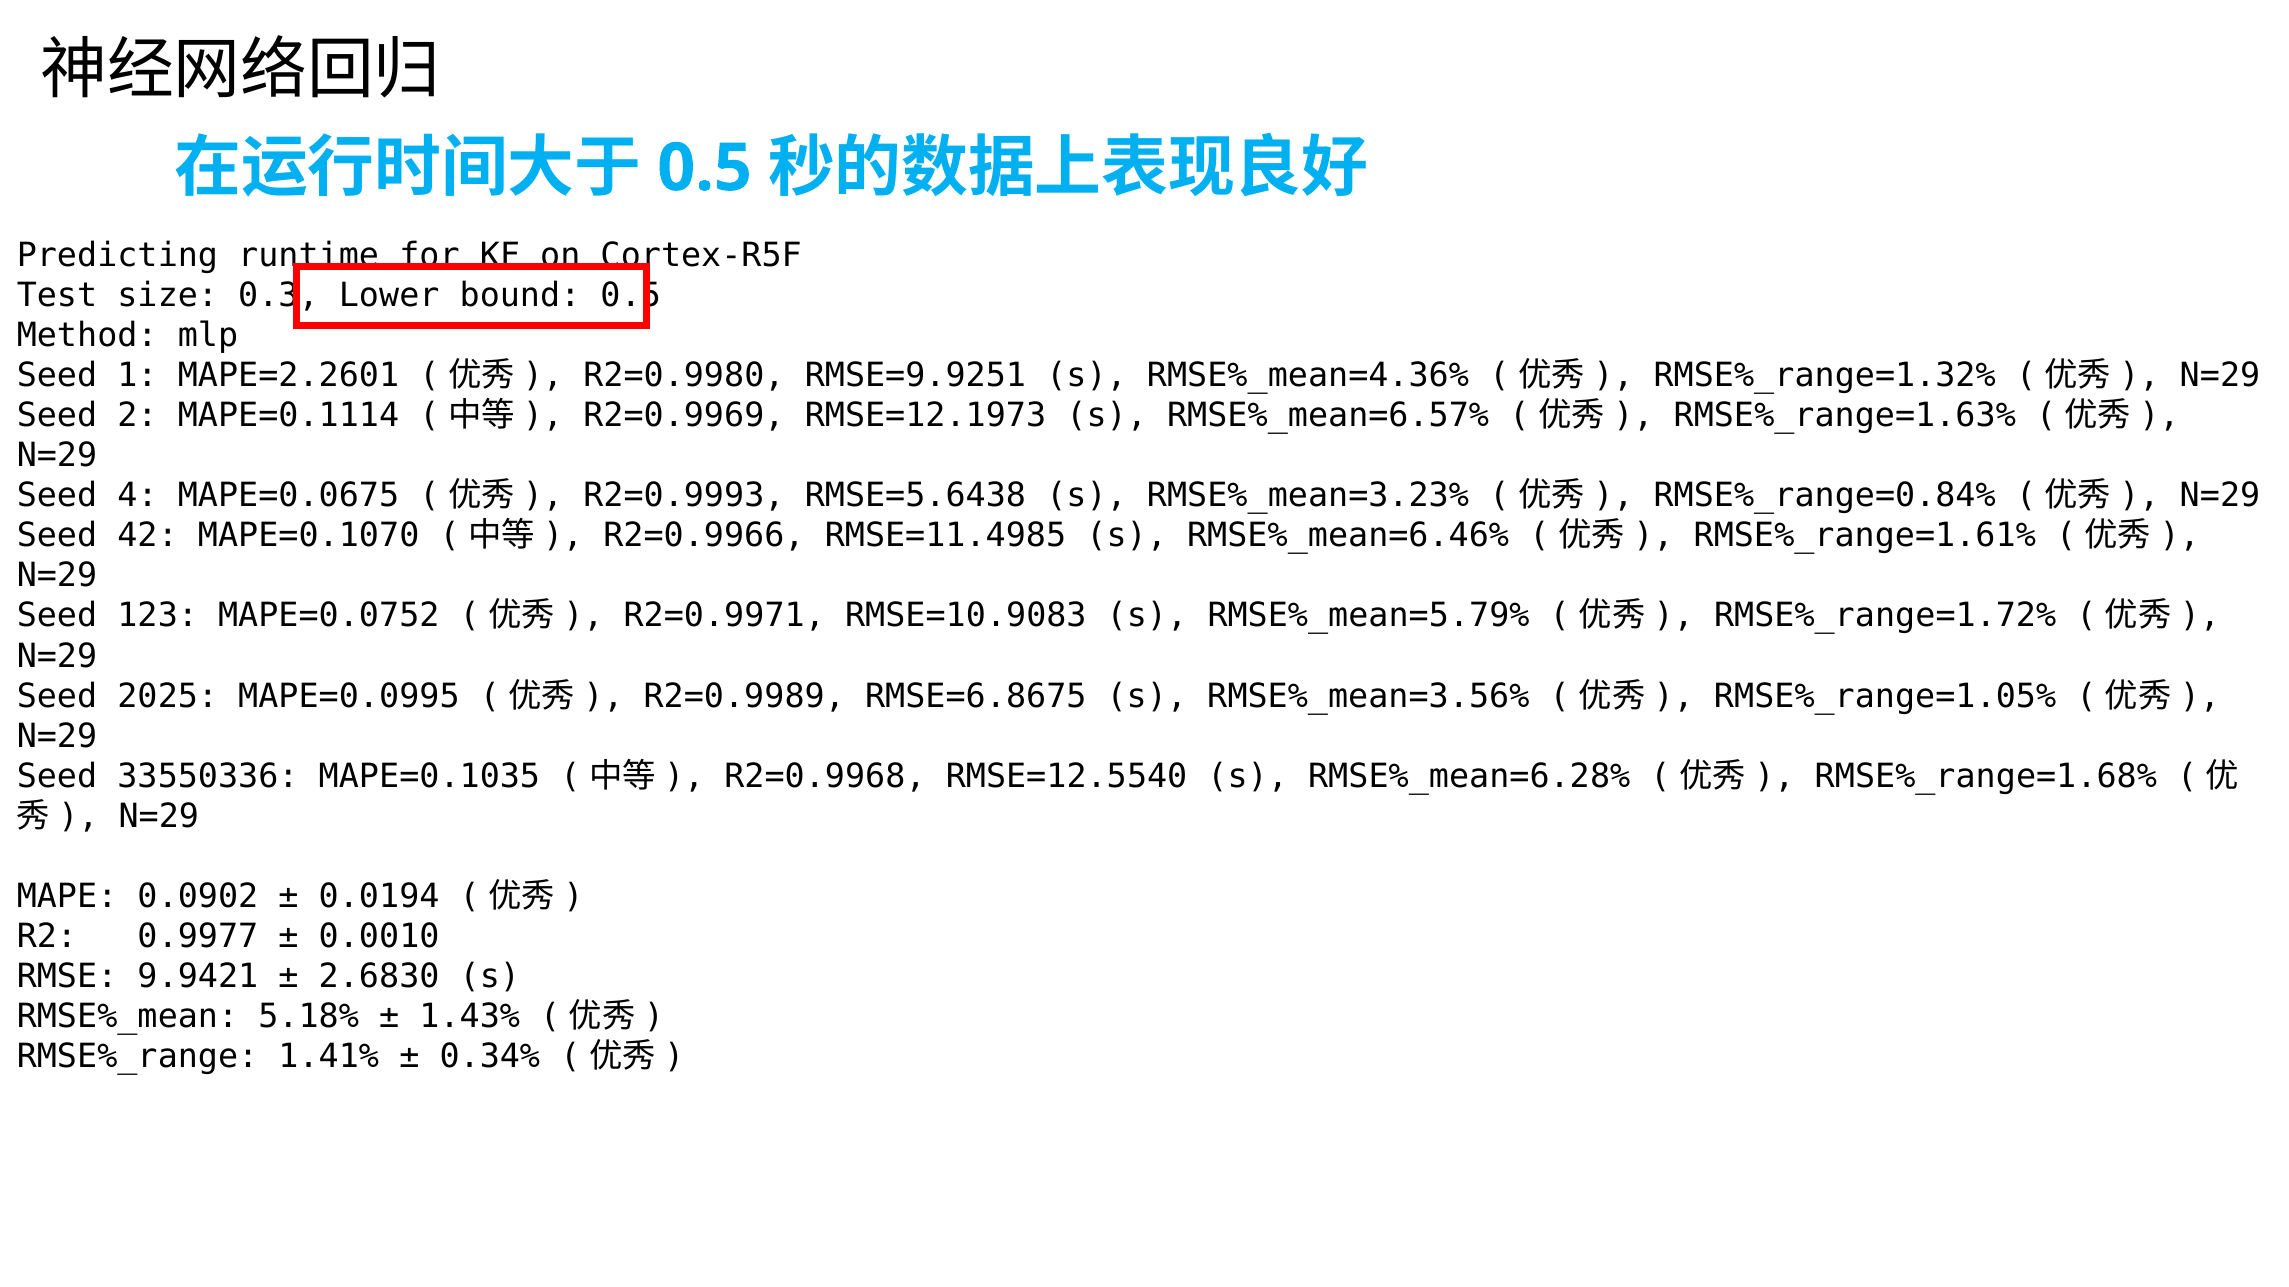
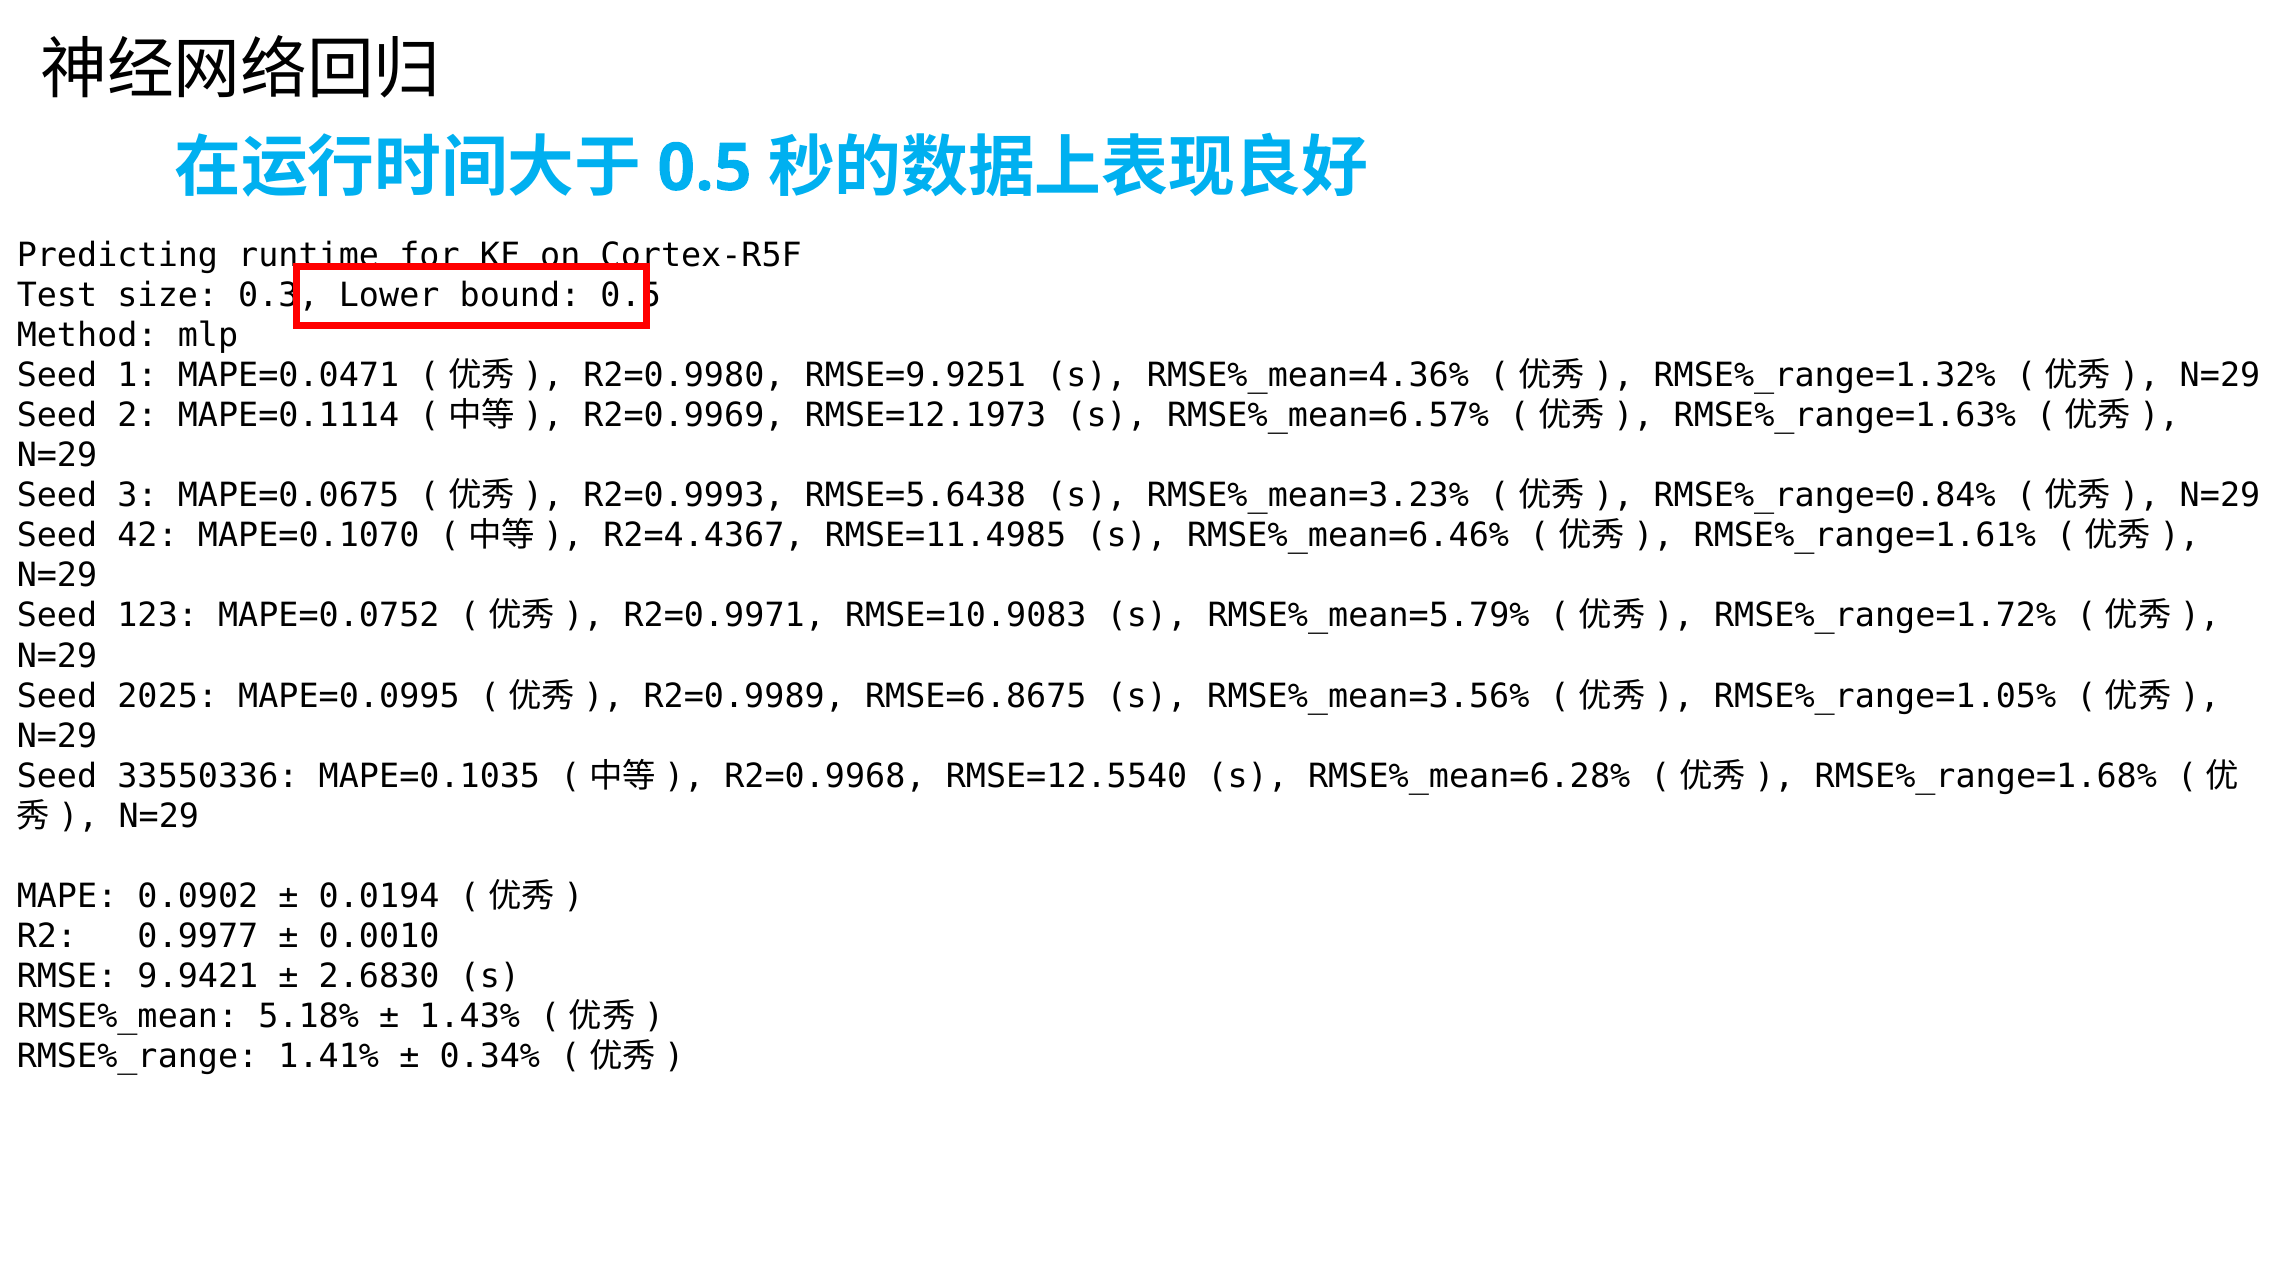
MAPE=2.2601: MAPE=2.2601 -> MAPE=0.0471 (288, 376)
4: 4 -> 3 (138, 496)
R2=0.9966: R2=0.9966 -> R2=4.4367 (704, 536)
